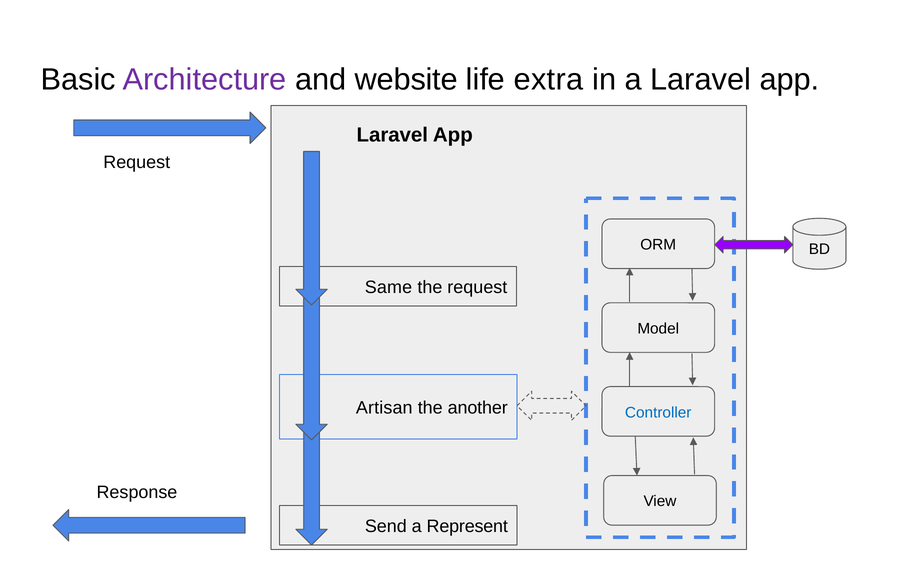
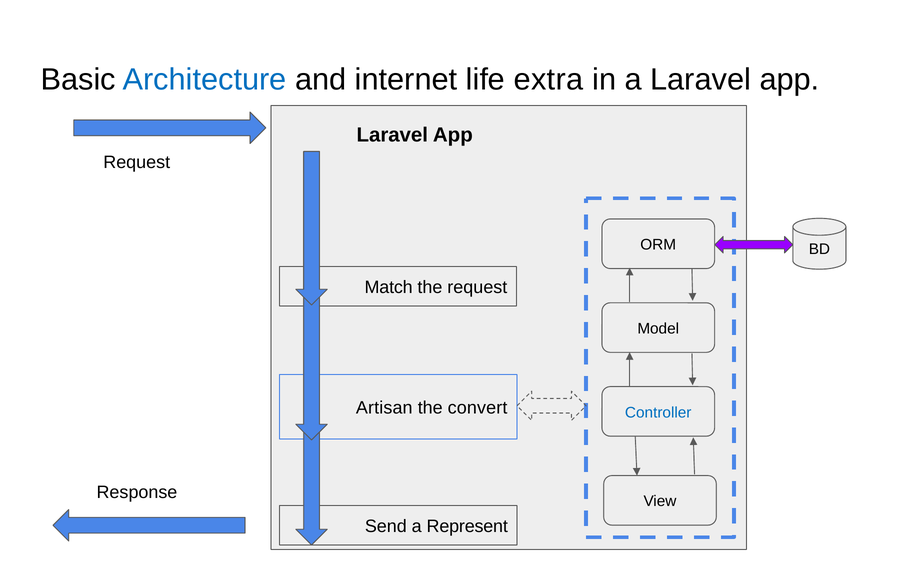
Architecture colour: purple -> blue (205, 80)
website: website -> internet (406, 80)
Same: Same -> Match (389, 288)
another: another -> convert (478, 408)
